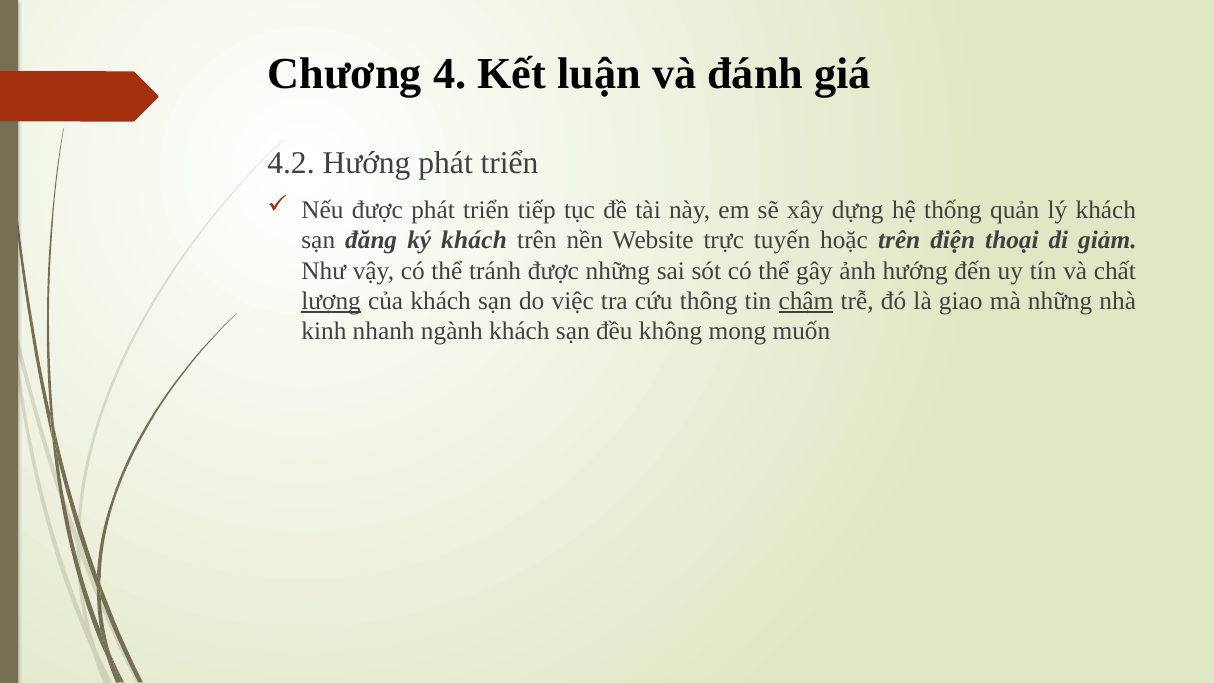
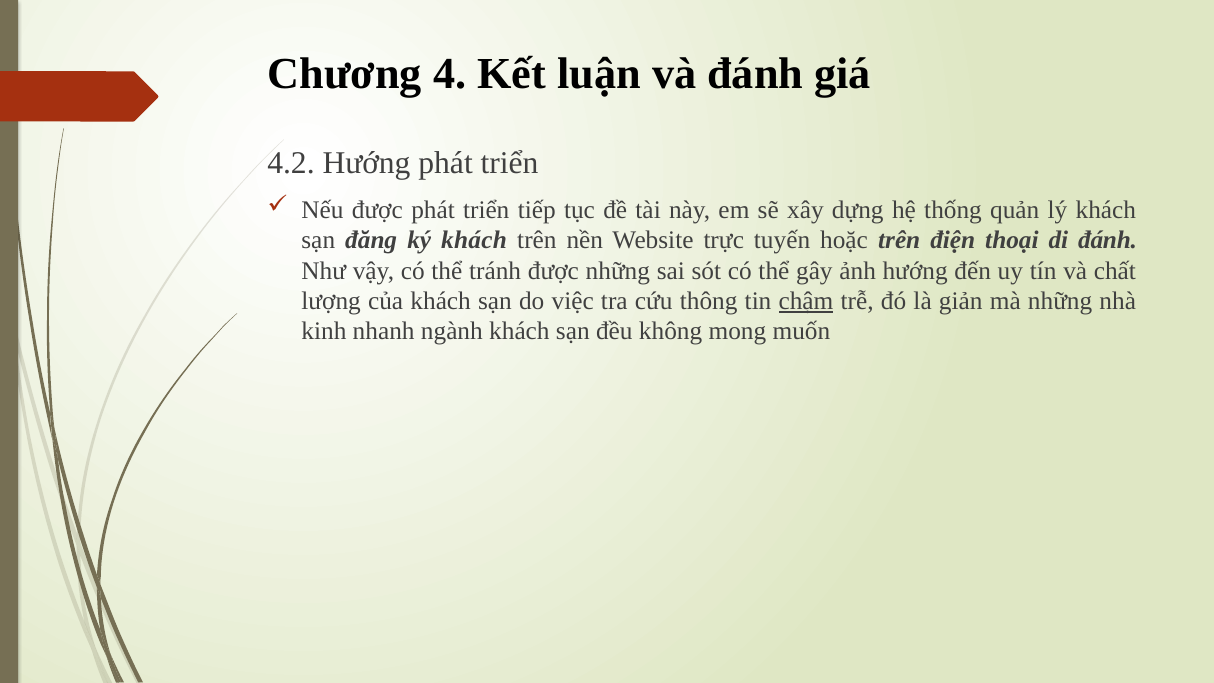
di giảm: giảm -> đánh (1108, 240)
lượng underline: present -> none (331, 301)
giao: giao -> giản (961, 301)
